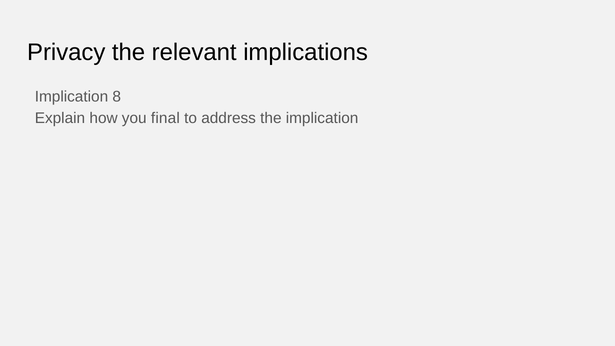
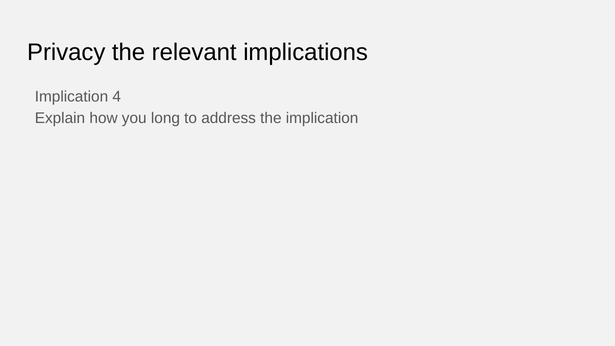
8: 8 -> 4 (117, 97)
final: final -> long (165, 118)
